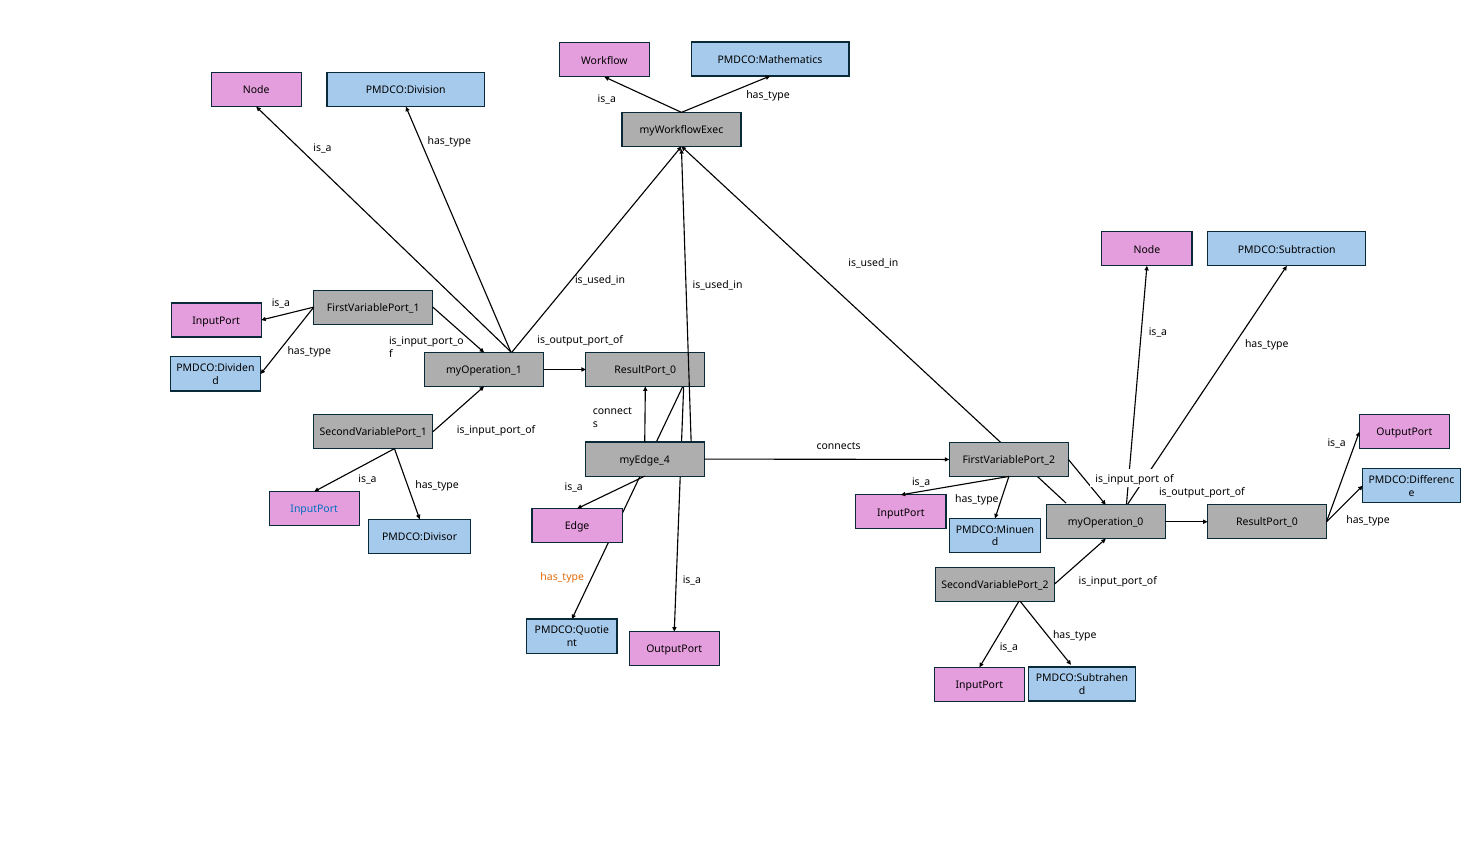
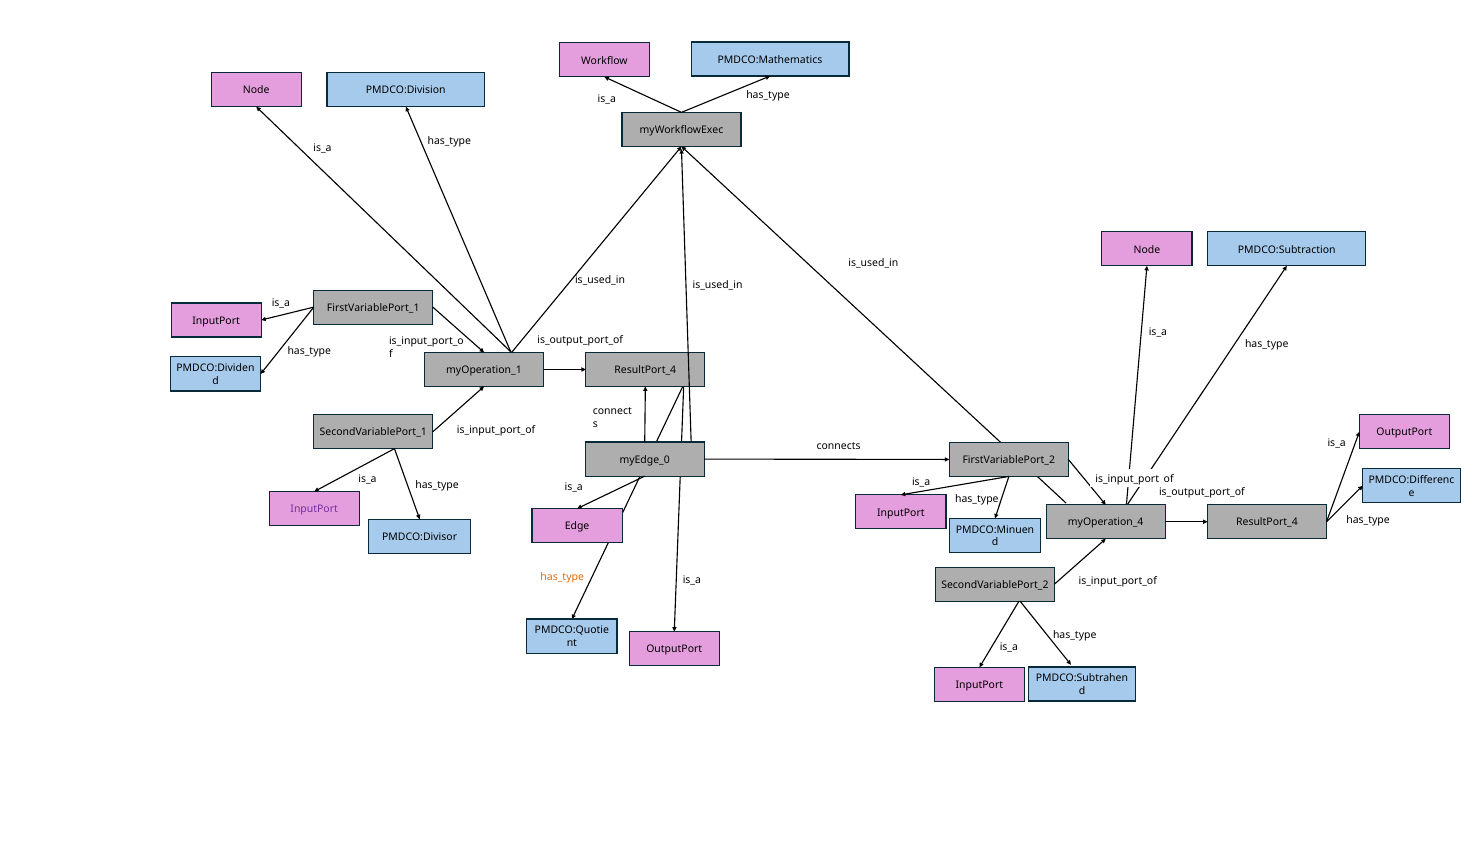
ResultPort_0: ResultPort_0 -> ResultPort_4 (645, 370)
myEdge_4: myEdge_4 -> myEdge_0 (645, 460)
InputPort colour: blue -> purple (314, 509)
myOperation_0: myOperation_0 -> myOperation_4 (1106, 522)
ResultPort_0: ResultPort_0 -> ResultPort_4 (1267, 522)
